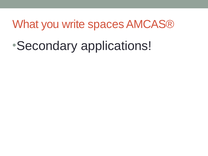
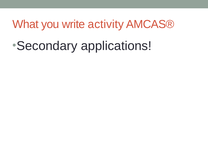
spaces: spaces -> activity (106, 24)
